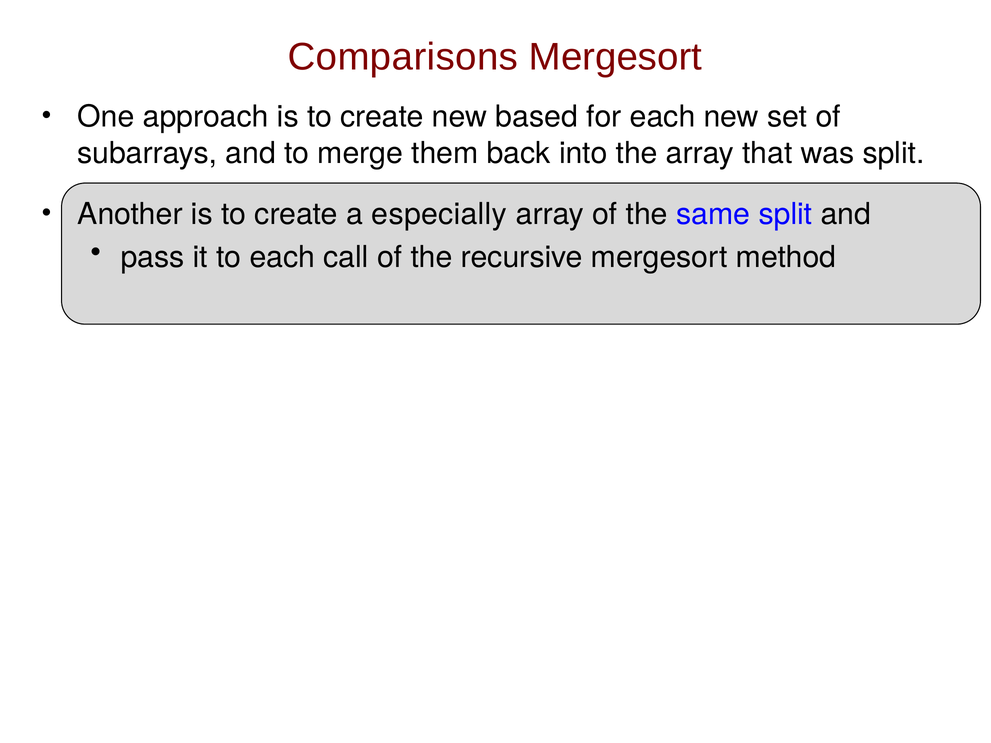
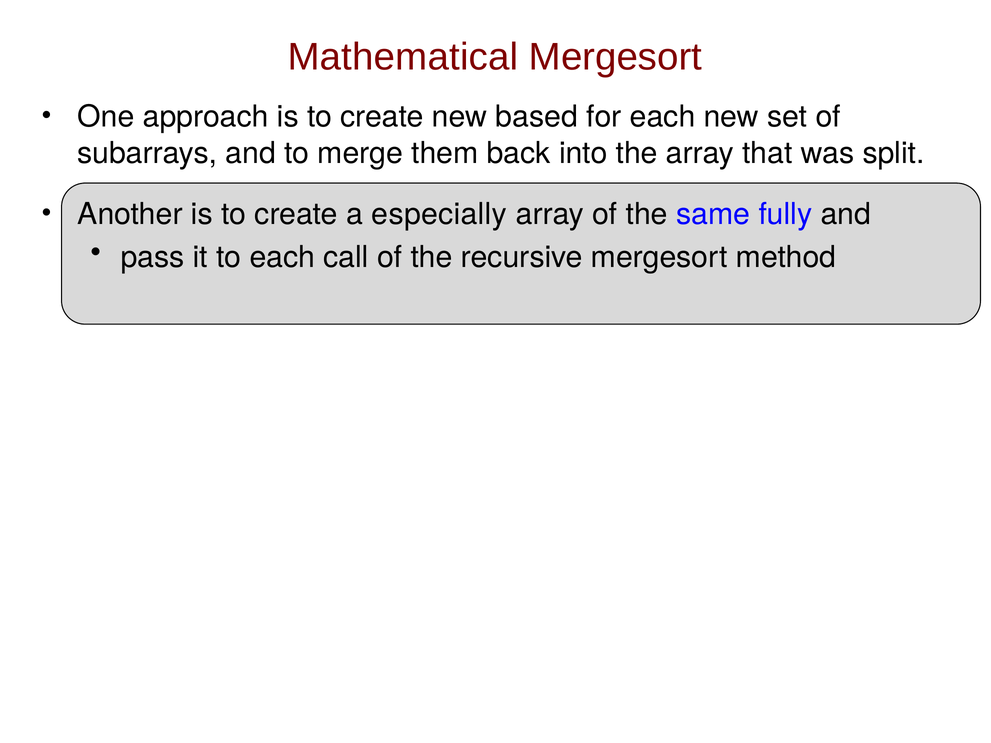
Comparisons: Comparisons -> Mathematical (403, 57)
same split: split -> fully (785, 214)
